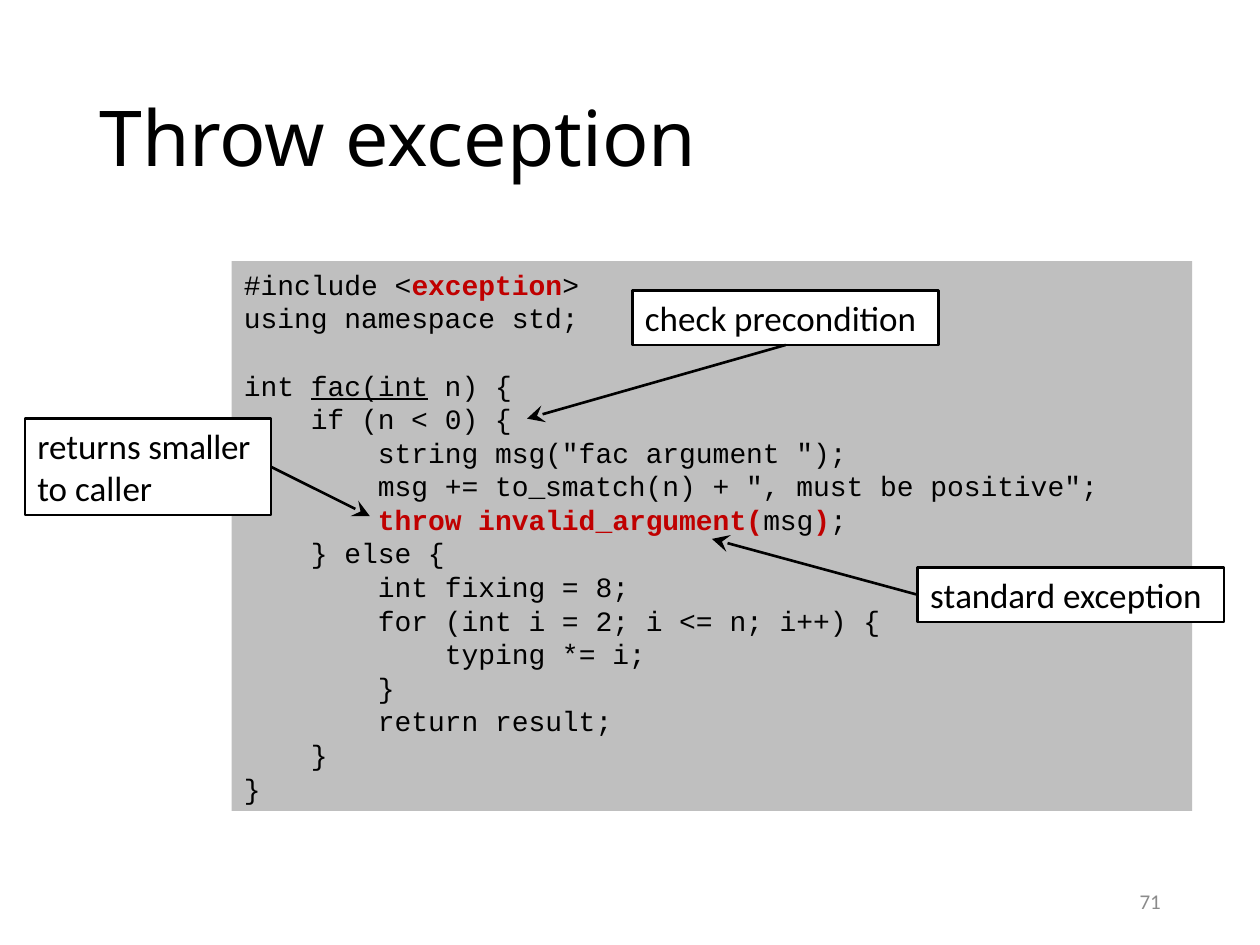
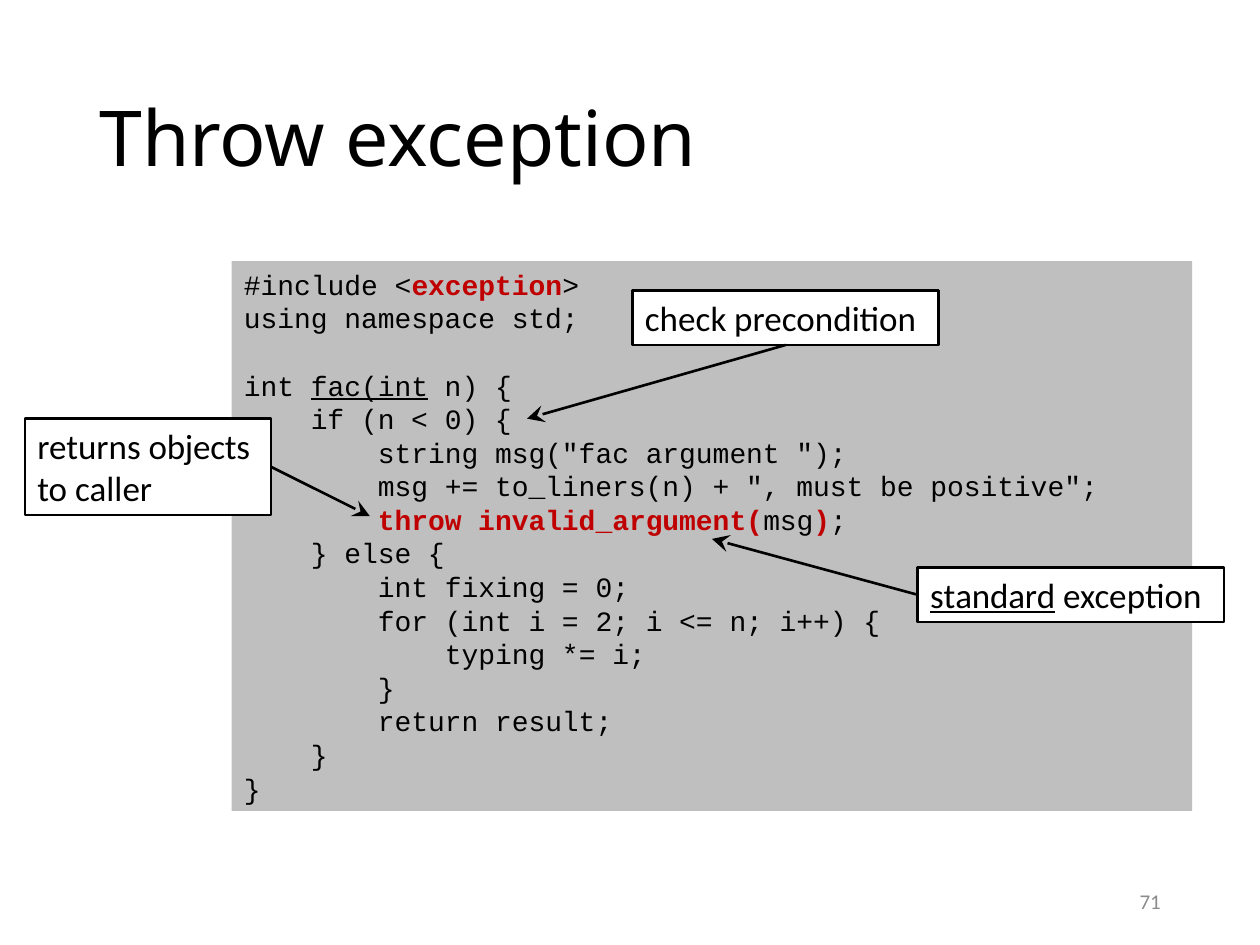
smaller: smaller -> objects (199, 448)
to_smatch(n: to_smatch(n -> to_liners(n (596, 488)
8: 8 -> 0 (612, 588)
standard underline: none -> present (993, 597)
